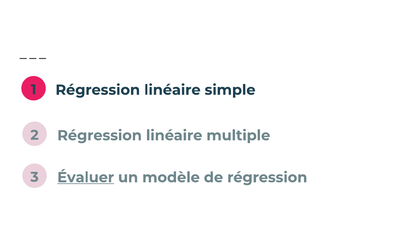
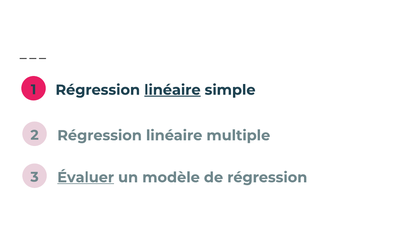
linéaire underline: none -> present (172, 90)
